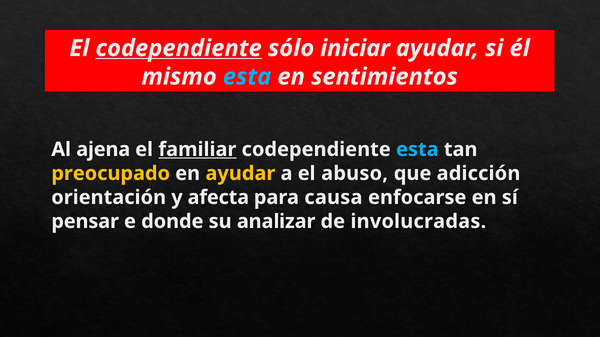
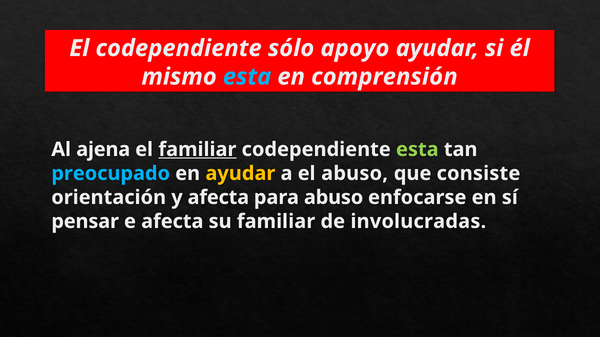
codependiente underline: present -> none (179, 48)
iniciar: iniciar -> apoyo (355, 48)
sentimientos: sentimientos -> comprensión (384, 77)
esta colour: light blue -> light green (417, 150)
preocupado colour: yellow -> light blue (111, 174)
adicción: adicción -> consiste (478, 174)
para causa: causa -> abuso (334, 198)
e donde: donde -> afecta (172, 222)
su analizar: analizar -> familiar (276, 222)
